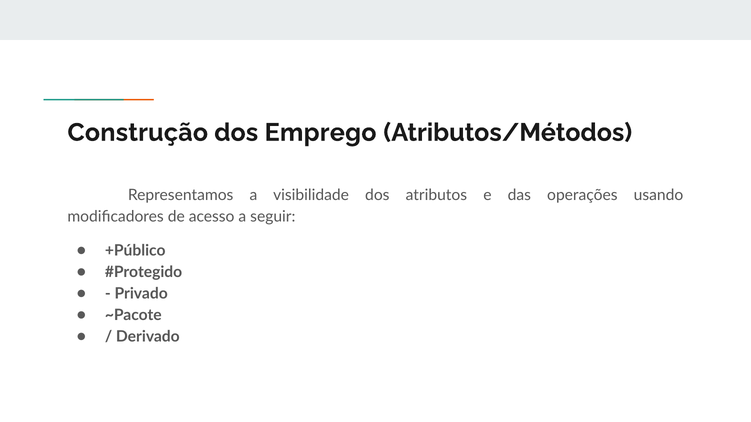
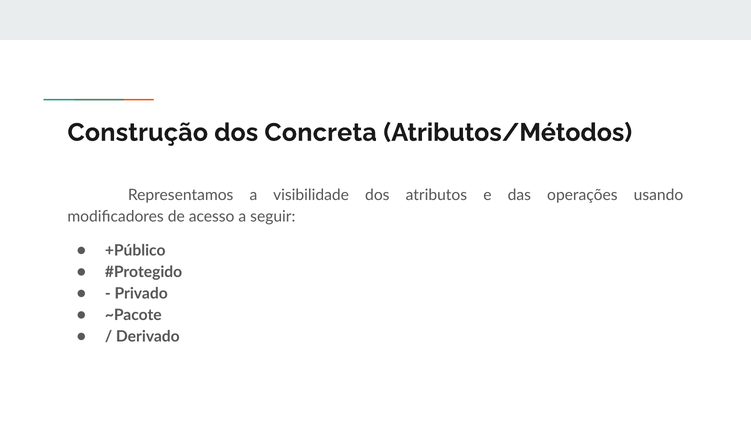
Emprego: Emprego -> Concreta (321, 133)
